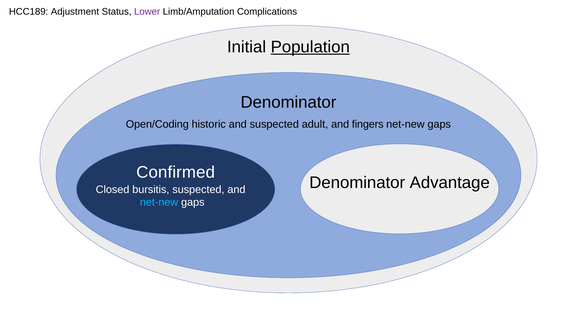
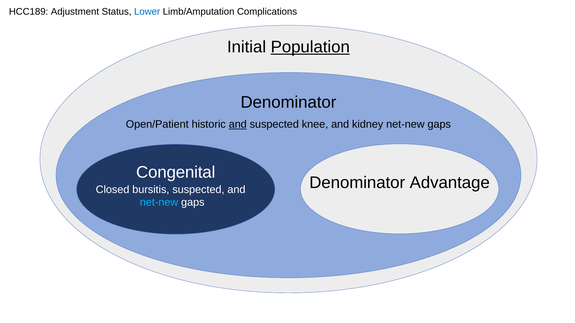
Lower colour: purple -> blue (147, 12)
Open/Coding: Open/Coding -> Open/Patient (157, 125)
and underline: none -> present (238, 125)
adult: adult -> knee (315, 125)
fingers: fingers -> kidney (368, 125)
Confirmed: Confirmed -> Congenital (176, 173)
